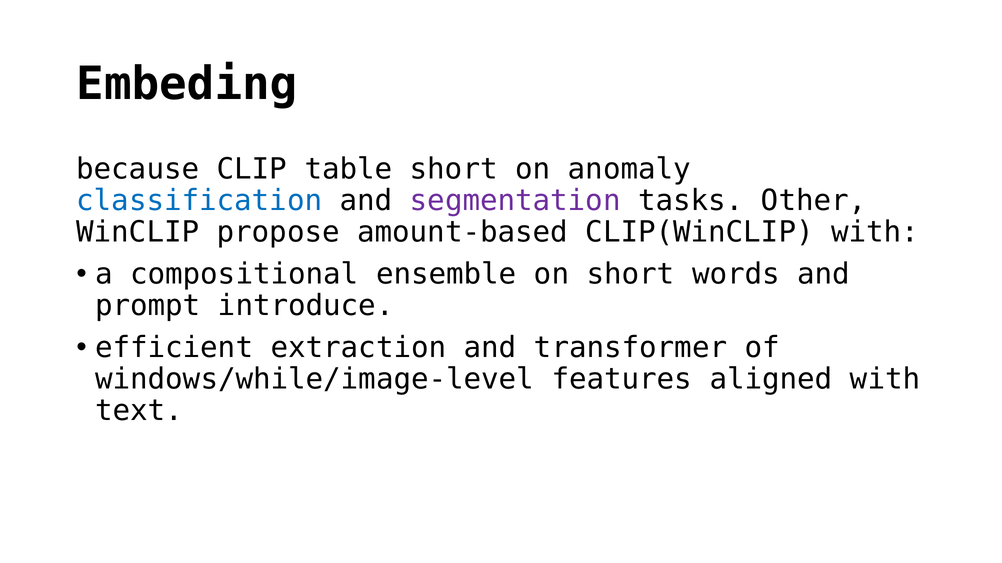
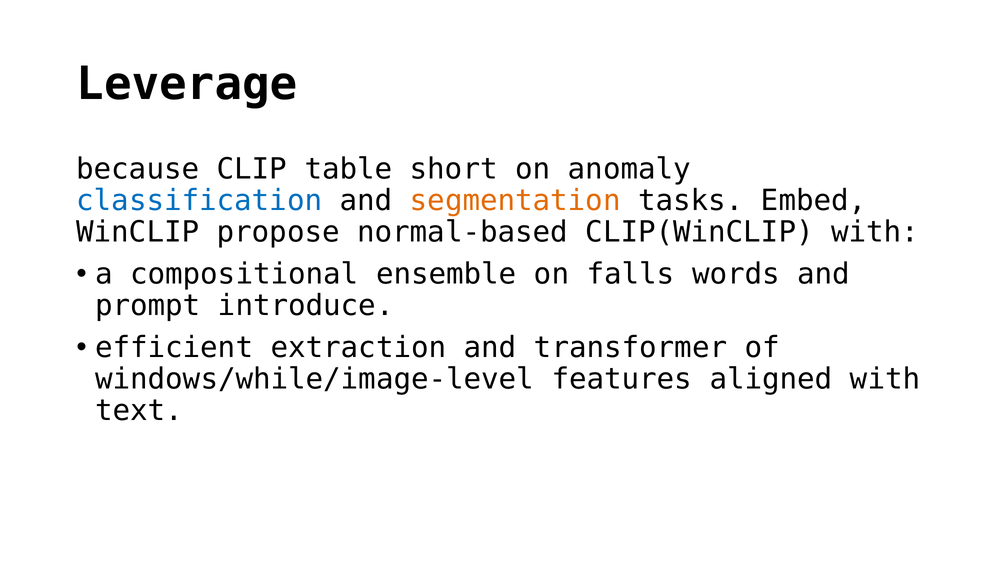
Embeding: Embeding -> Leverage (187, 84)
segmentation colour: purple -> orange (515, 201)
Other: Other -> Embed (814, 201)
amount-based: amount-based -> normal-based (463, 233)
on short: short -> falls (631, 275)
